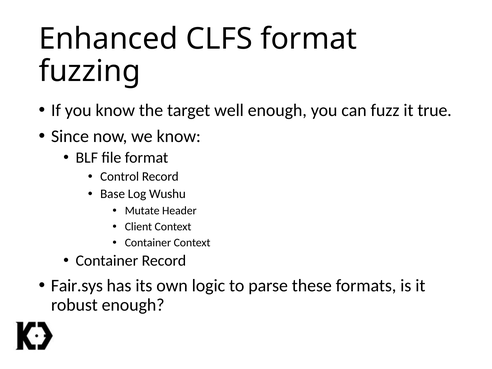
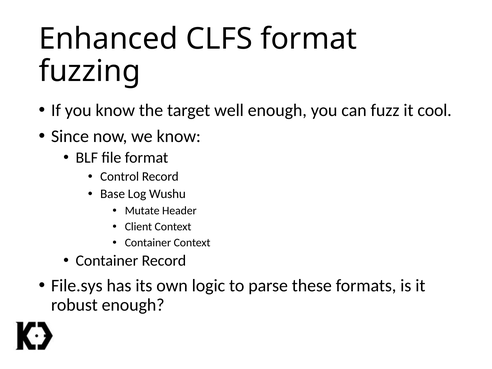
true: true -> cool (435, 110)
Fair.sys: Fair.sys -> File.sys (77, 286)
